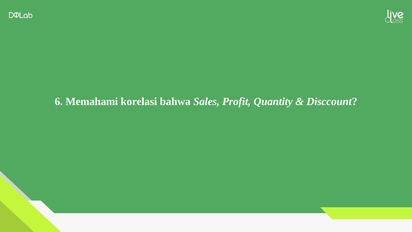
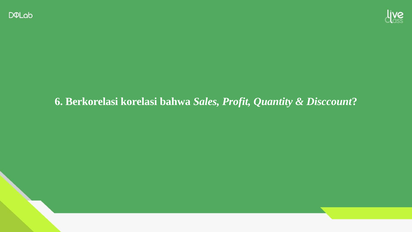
Memahami: Memahami -> Berkorelasi (92, 101)
